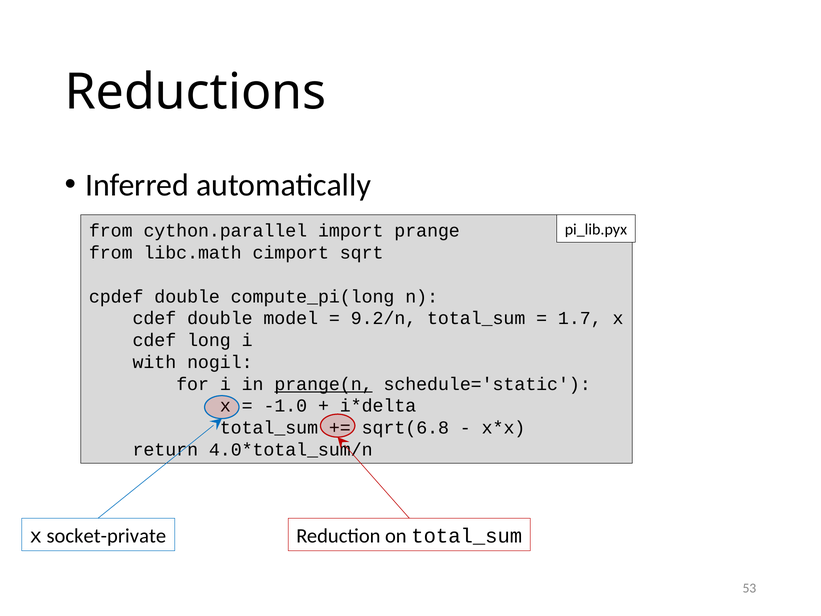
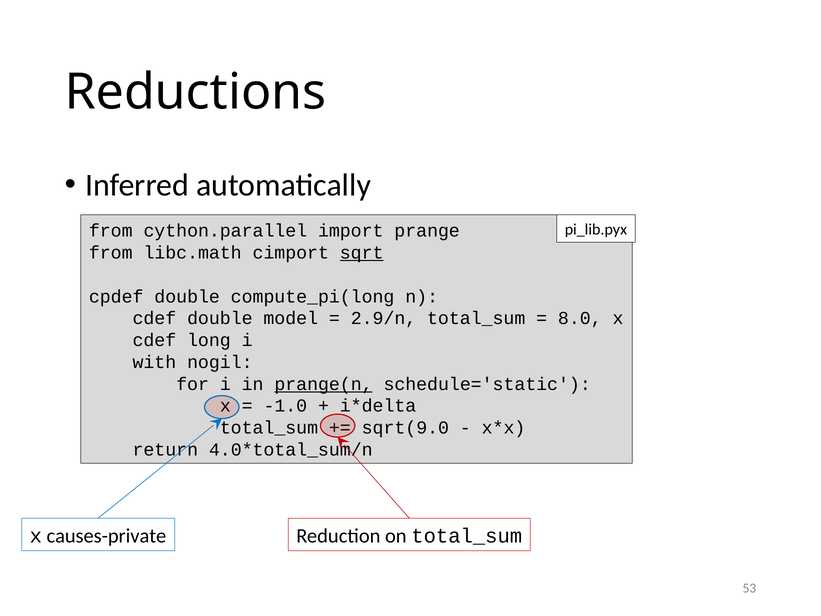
sqrt underline: none -> present (362, 253)
9.2/n: 9.2/n -> 2.9/n (384, 318)
1.7: 1.7 -> 8.0 (580, 318)
sqrt(6.8: sqrt(6.8 -> sqrt(9.0 (405, 428)
socket-private: socket-private -> causes-private (106, 536)
